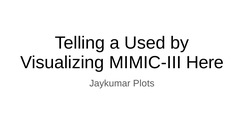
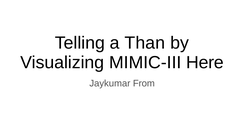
Used: Used -> Than (145, 43)
Plots: Plots -> From (144, 84)
